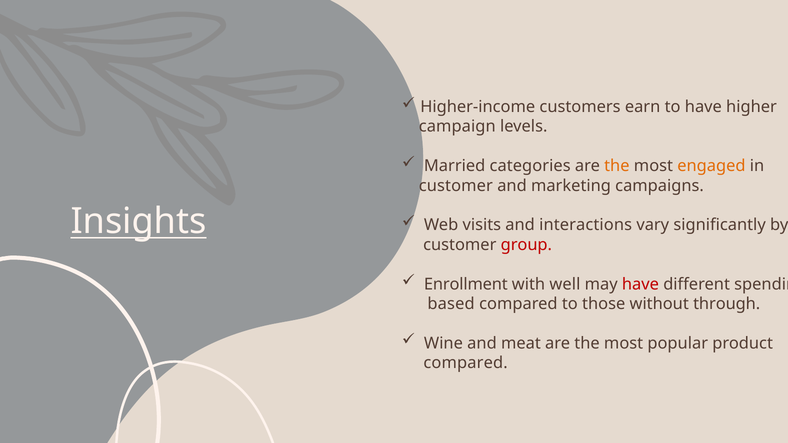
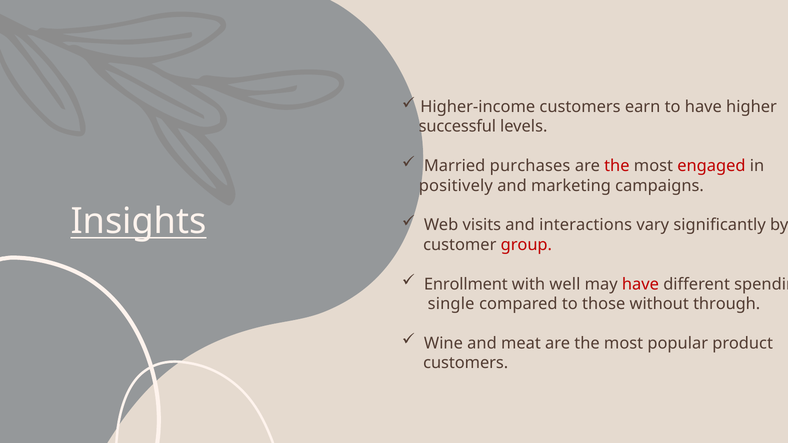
campaign: campaign -> successful (457, 127)
categories: categories -> purchases (530, 166)
the colour: orange -> red (617, 166)
engaged colour: orange -> red (711, 166)
customer: customer -> positively (456, 186)
based: based -> single (451, 304)
compared: compared -> customers (466, 363)
